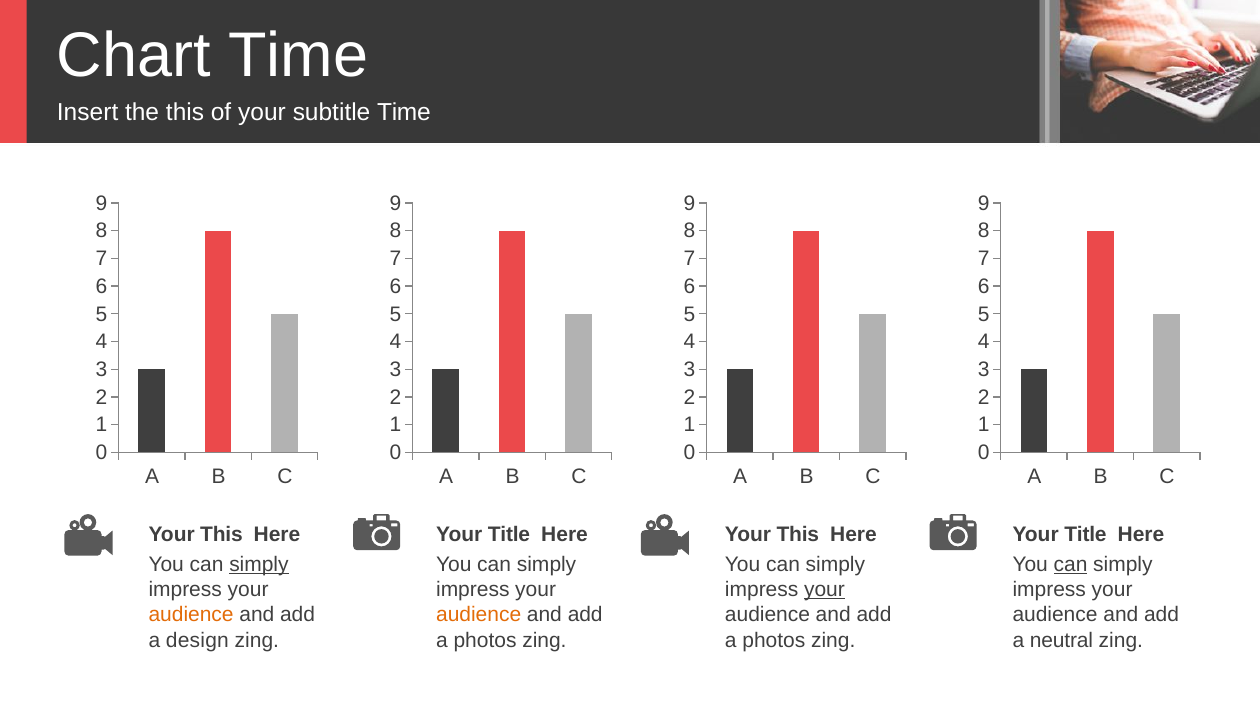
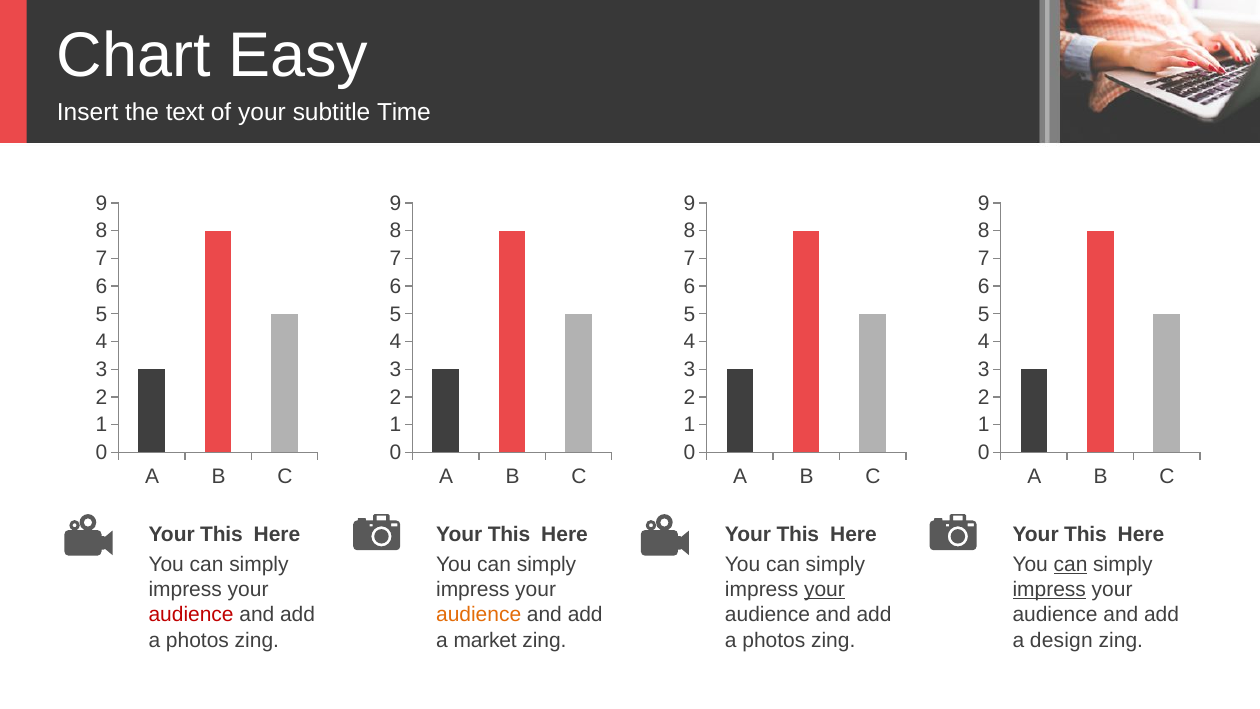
Chart Time: Time -> Easy (298, 56)
the this: this -> text (185, 113)
Title: Title -> This (509, 535)
Title: Title -> This (1085, 535)
simply underline: present -> none (259, 564)
impress underline: none -> present (1049, 590)
audience colour: orange -> red (191, 615)
design: design -> photos (197, 640)
photos: photos -> market (485, 640)
neutral: neutral -> design (1061, 640)
